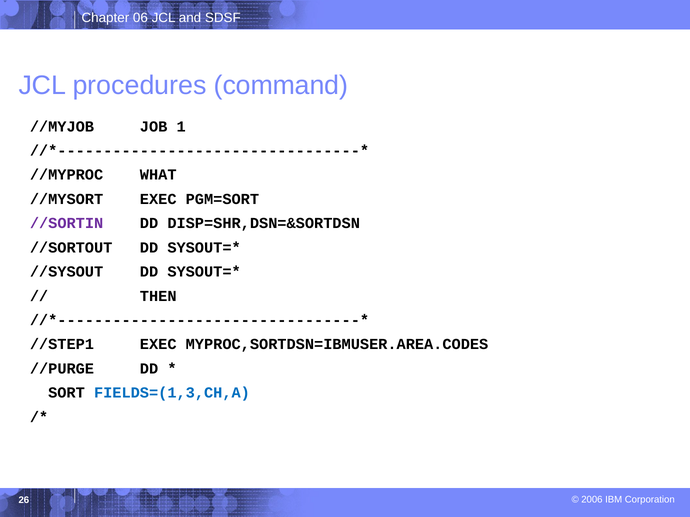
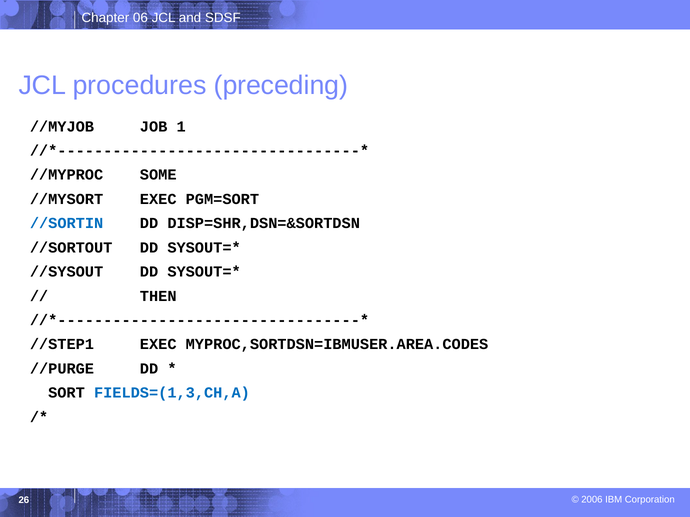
command: command -> preceding (281, 85)
WHAT: WHAT -> SOME (158, 175)
//SORTIN colour: purple -> blue (67, 224)
